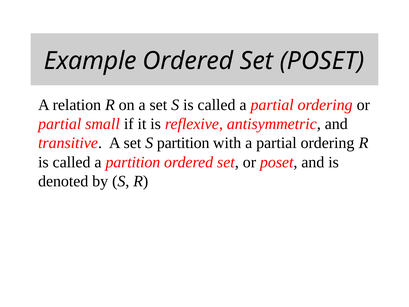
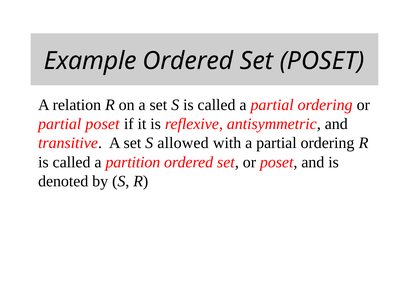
partial small: small -> poset (102, 124)
S partition: partition -> allowed (183, 143)
